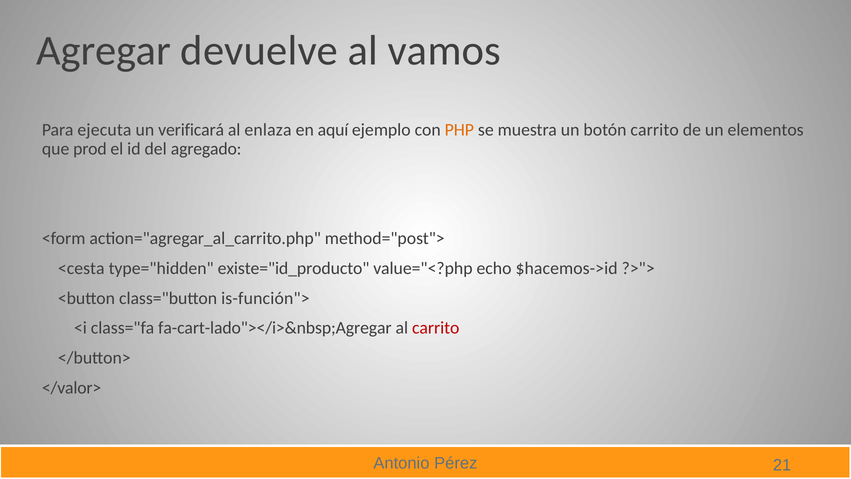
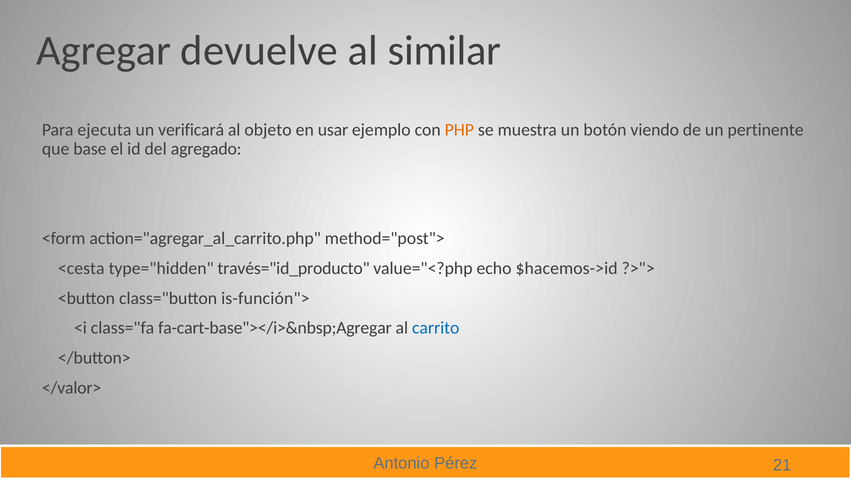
vamos: vamos -> similar (444, 51)
enlaza: enlaza -> objeto (268, 130)
aquí: aquí -> usar (333, 130)
botón carrito: carrito -> viendo (655, 130)
elementos: elementos -> pertinente (766, 130)
prod: prod -> base (90, 149)
existe="id_producto: existe="id_producto -> través="id_producto (294, 268)
fa-cart-lado"></i>&nbsp;Agregar: fa-cart-lado"></i>&nbsp;Agregar -> fa-cart-base"></i>&nbsp;Agregar (275, 328)
carrito colour: red -> blue (436, 328)
